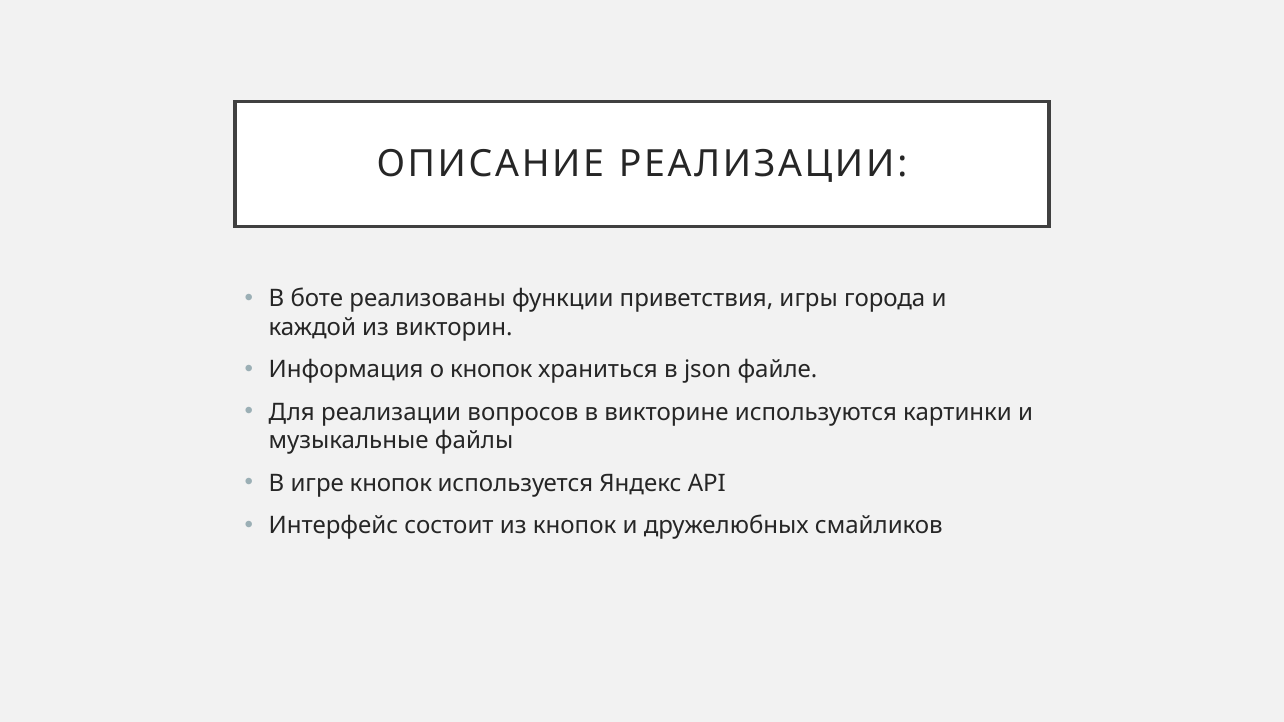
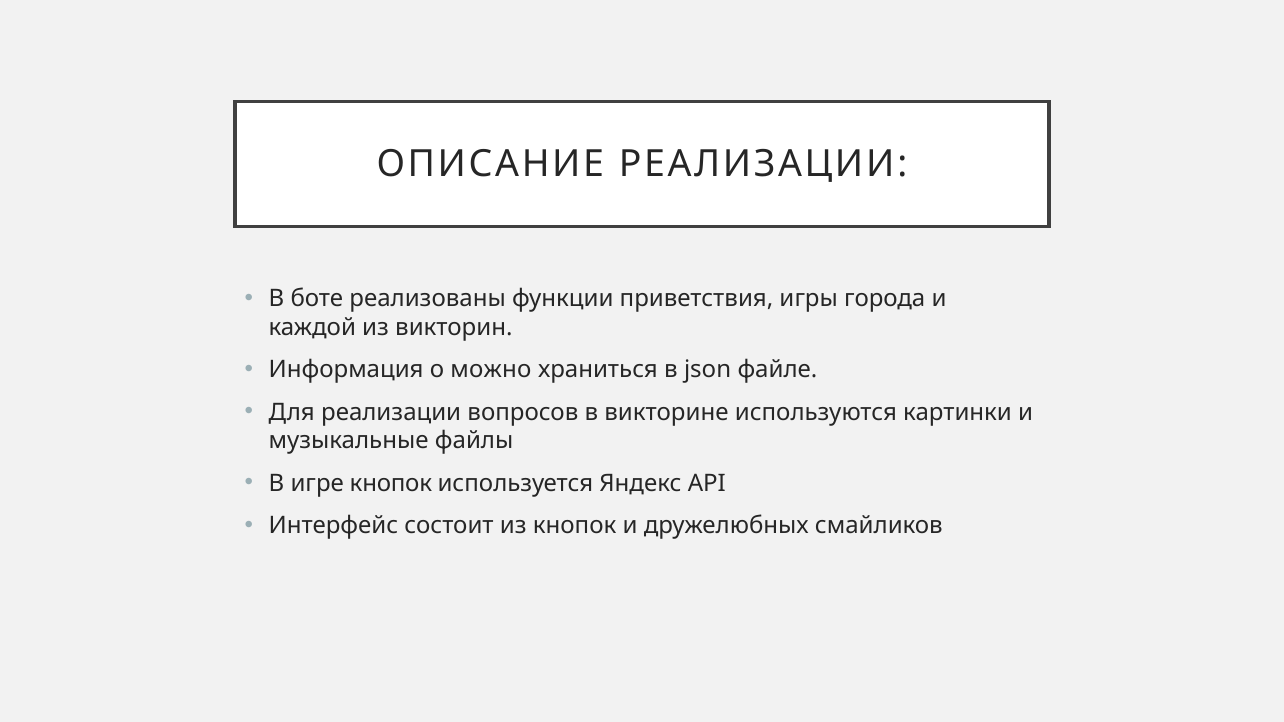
о кнопок: кнопок -> можно (491, 370)
